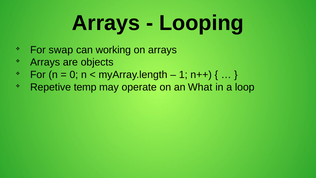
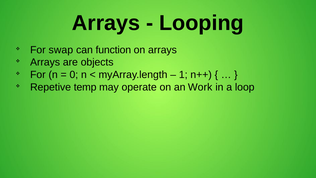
working: working -> function (113, 50)
What: What -> Work (200, 87)
